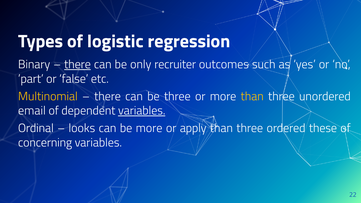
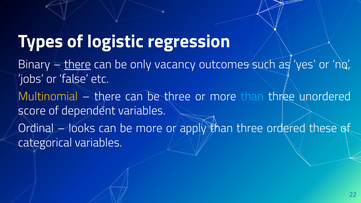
recruiter: recruiter -> vacancy (175, 64)
’part: ’part -> ’jobs (31, 79)
than colour: yellow -> light blue (252, 96)
email: email -> score (32, 111)
variables underline: present -> none (142, 111)
concerning: concerning -> categorical (45, 143)
